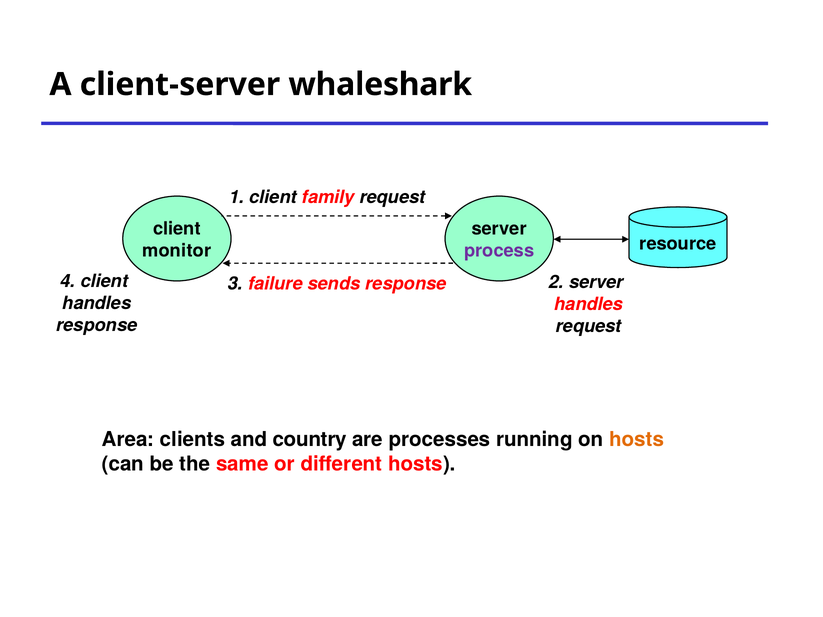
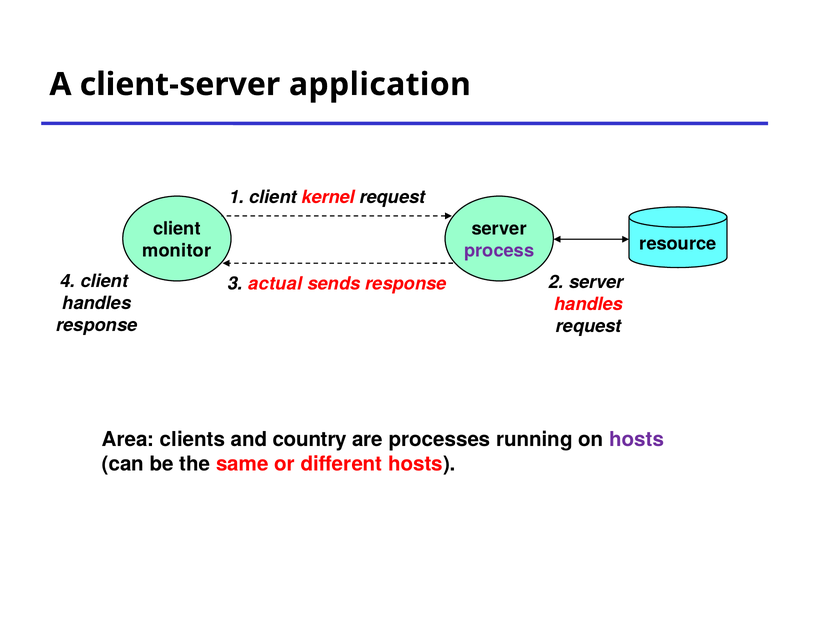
whaleshark: whaleshark -> application (380, 85)
family: family -> kernel (328, 197)
failure: failure -> actual (275, 284)
hosts colour: orange -> purple (637, 439)
